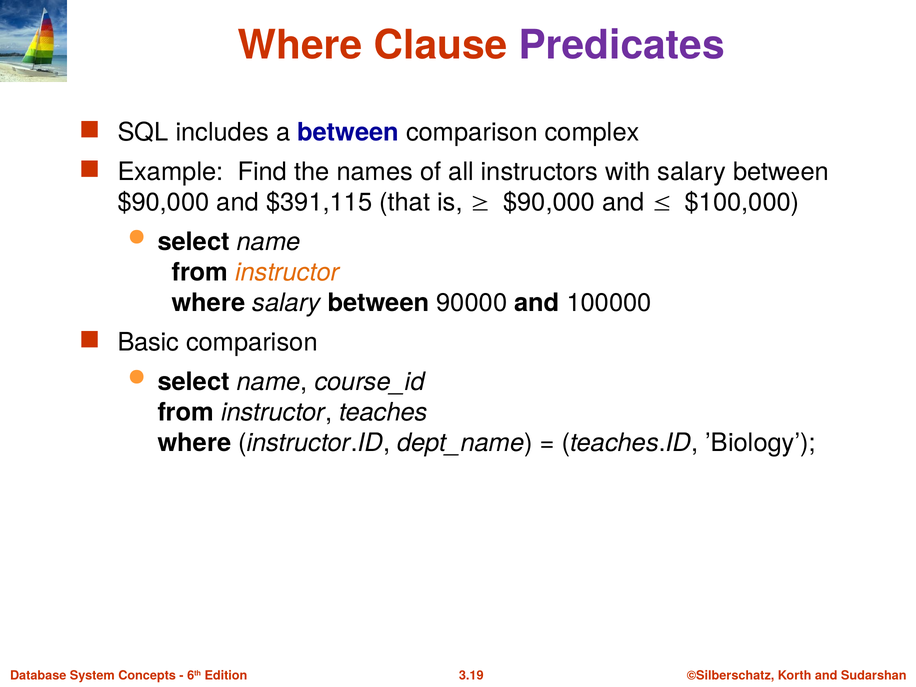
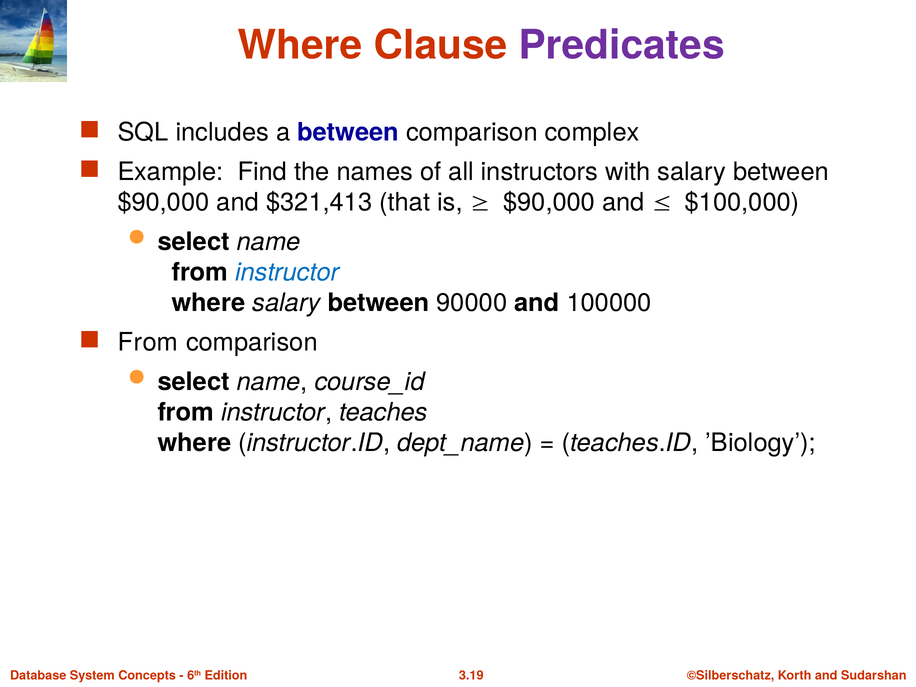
$391,115: $391,115 -> $321,413 (319, 202)
instructor colour: orange -> blue (287, 272)
Basic: Basic -> From (148, 342)
